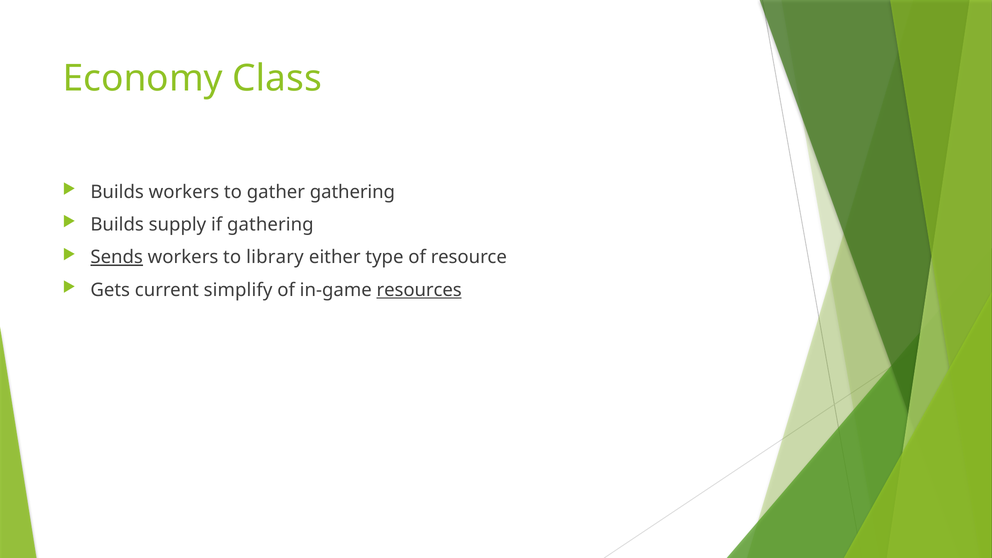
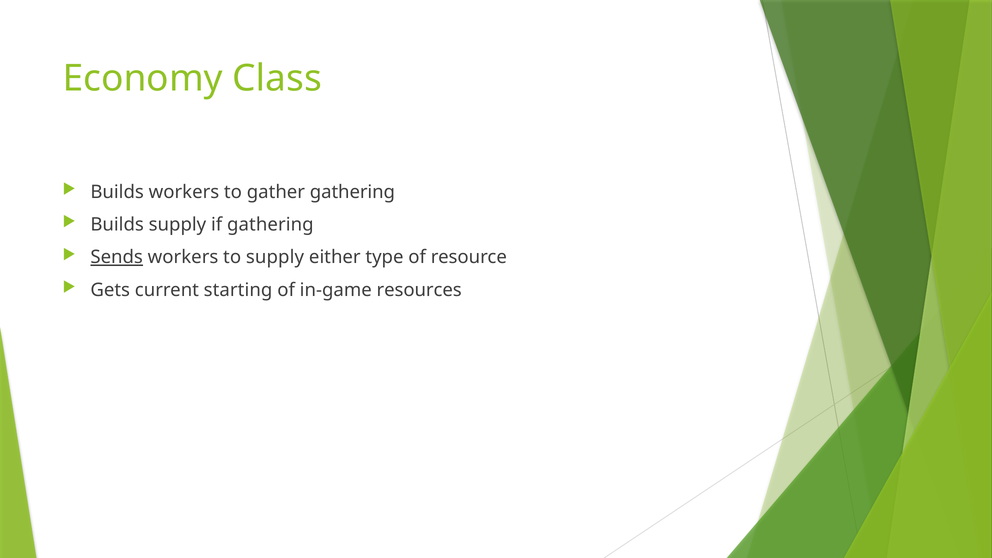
to library: library -> supply (275, 257)
simplify: simplify -> starting (238, 290)
resources underline: present -> none (419, 290)
